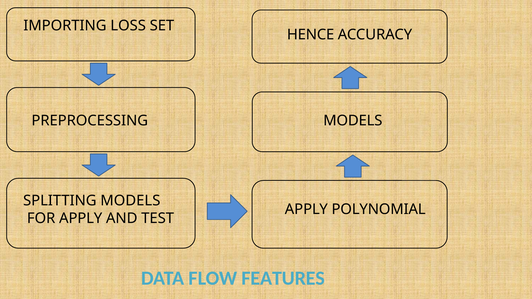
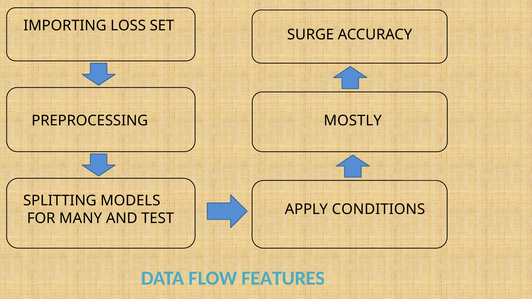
HENCE: HENCE -> SURGE (311, 35)
MODELS: MODELS -> MOSTLY (353, 121)
POLYNOMIAL: POLYNOMIAL -> CONDITIONS (378, 210)
FOR APPLY: APPLY -> MANY (81, 218)
